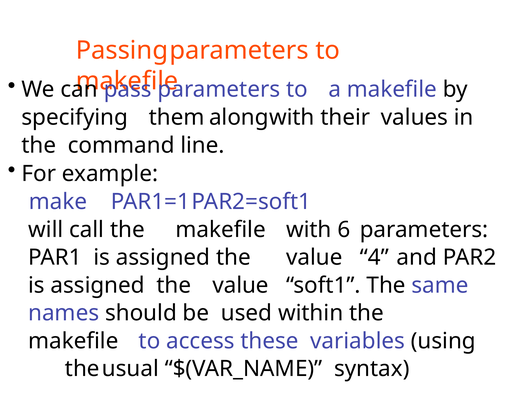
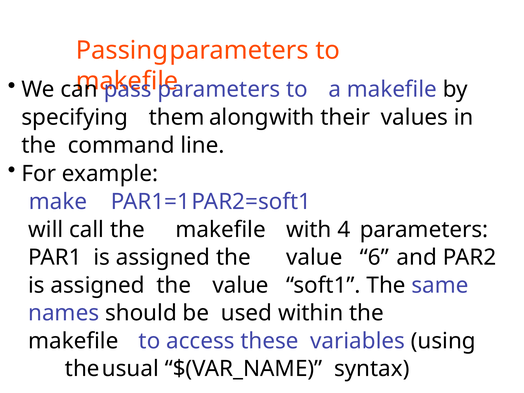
6: 6 -> 4 (344, 230)
4: 4 -> 6 (374, 258)
